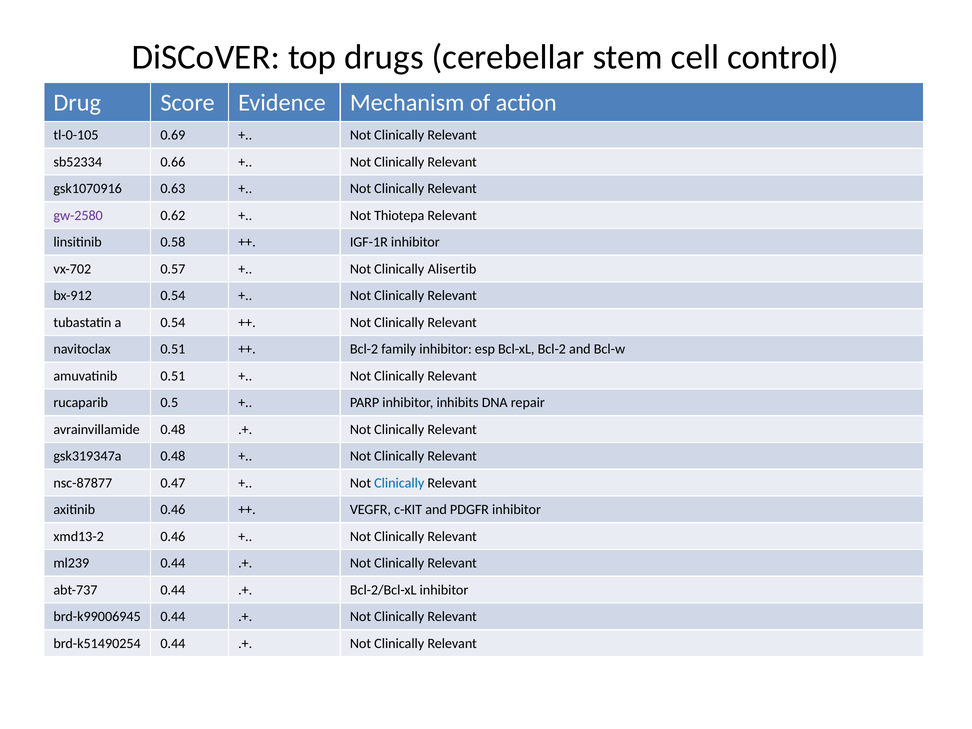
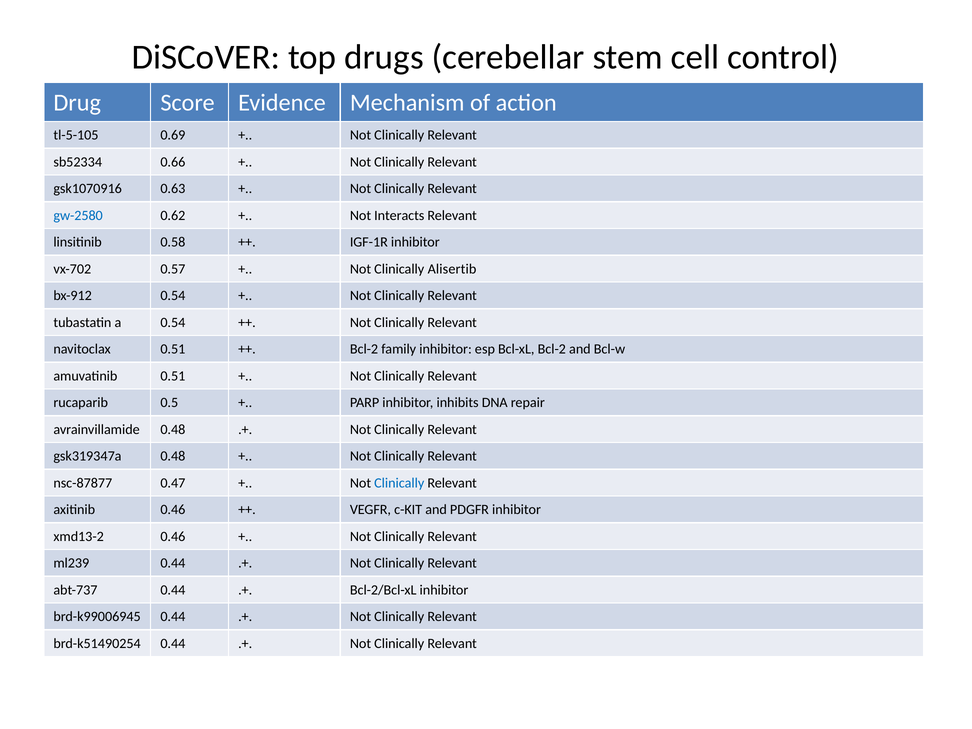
tl-0-105: tl-0-105 -> tl-5-105 (76, 135)
gw-2580 colour: purple -> blue (78, 215)
Thiotepa: Thiotepa -> Interacts (399, 215)
